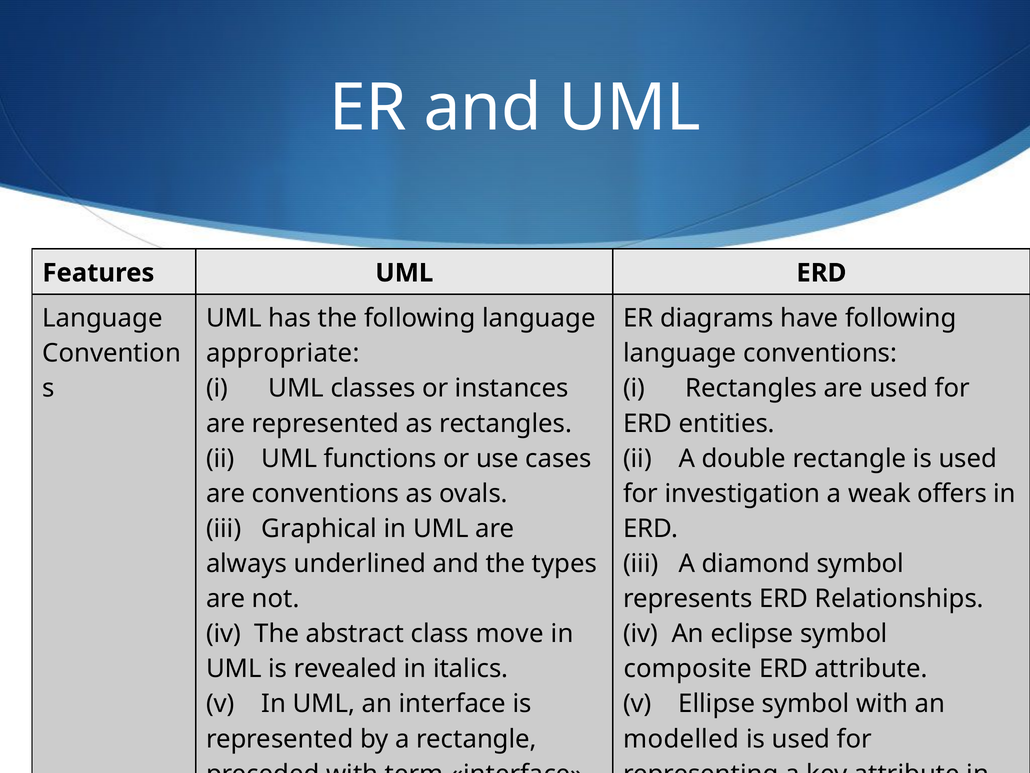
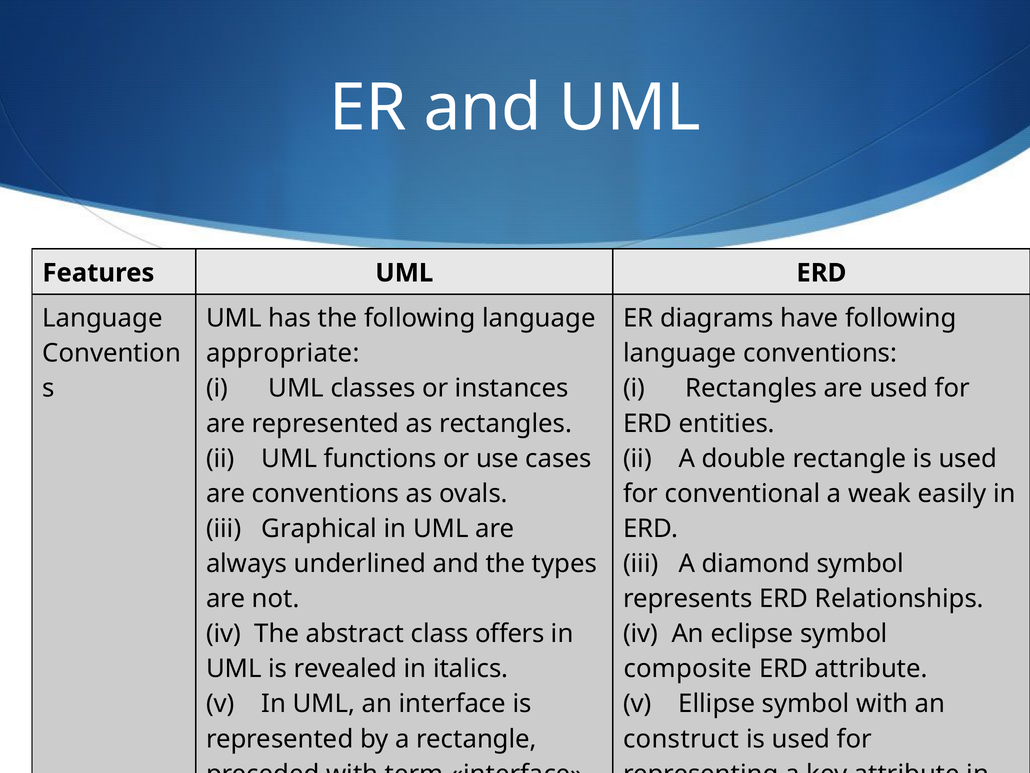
investigation: investigation -> conventional (743, 493)
offers: offers -> easily (952, 493)
move: move -> offers (510, 633)
modelled: modelled -> construct (681, 739)
